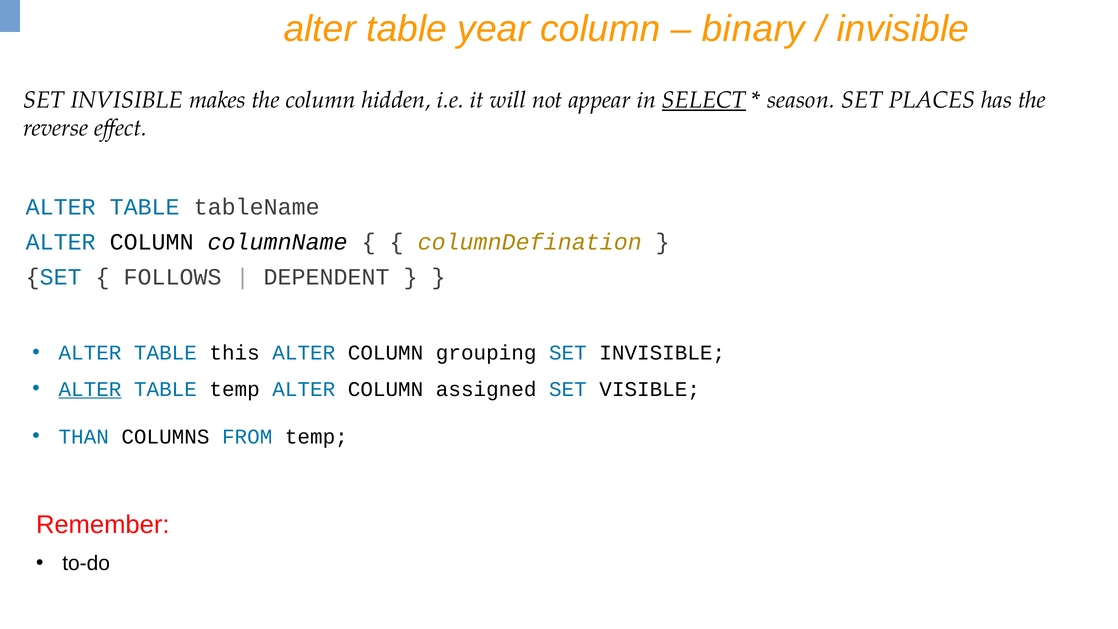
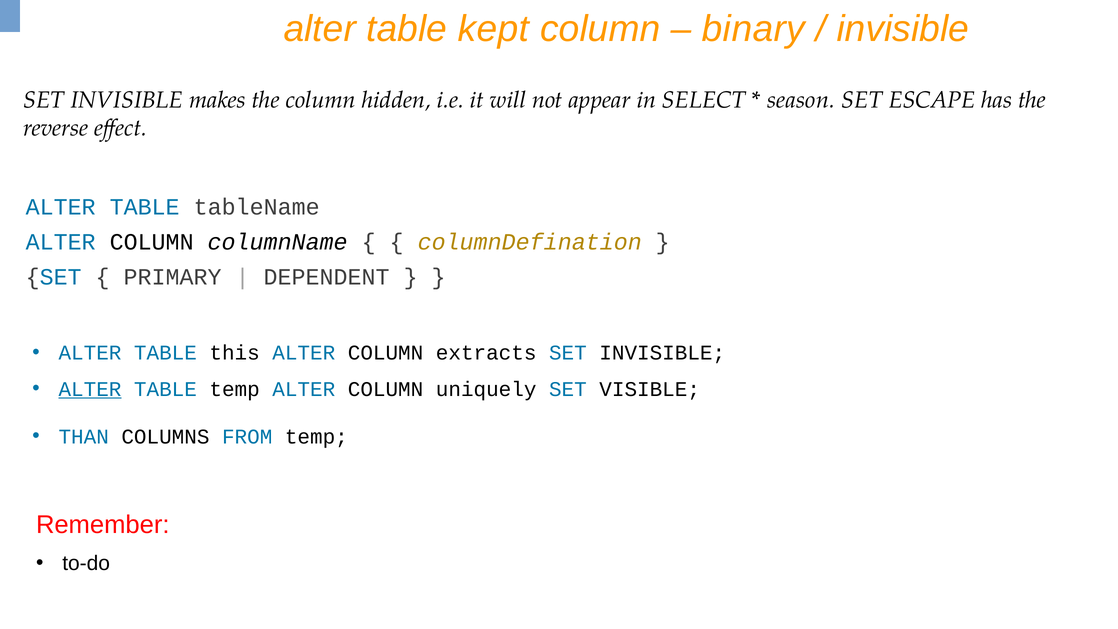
year: year -> kept (494, 29)
SELECT underline: present -> none (704, 100)
PLACES: PLACES -> ESCAPE (932, 100)
FOLLOWS: FOLLOWS -> PRIMARY (173, 277)
grouping: grouping -> extracts (486, 353)
assigned: assigned -> uniquely (486, 389)
